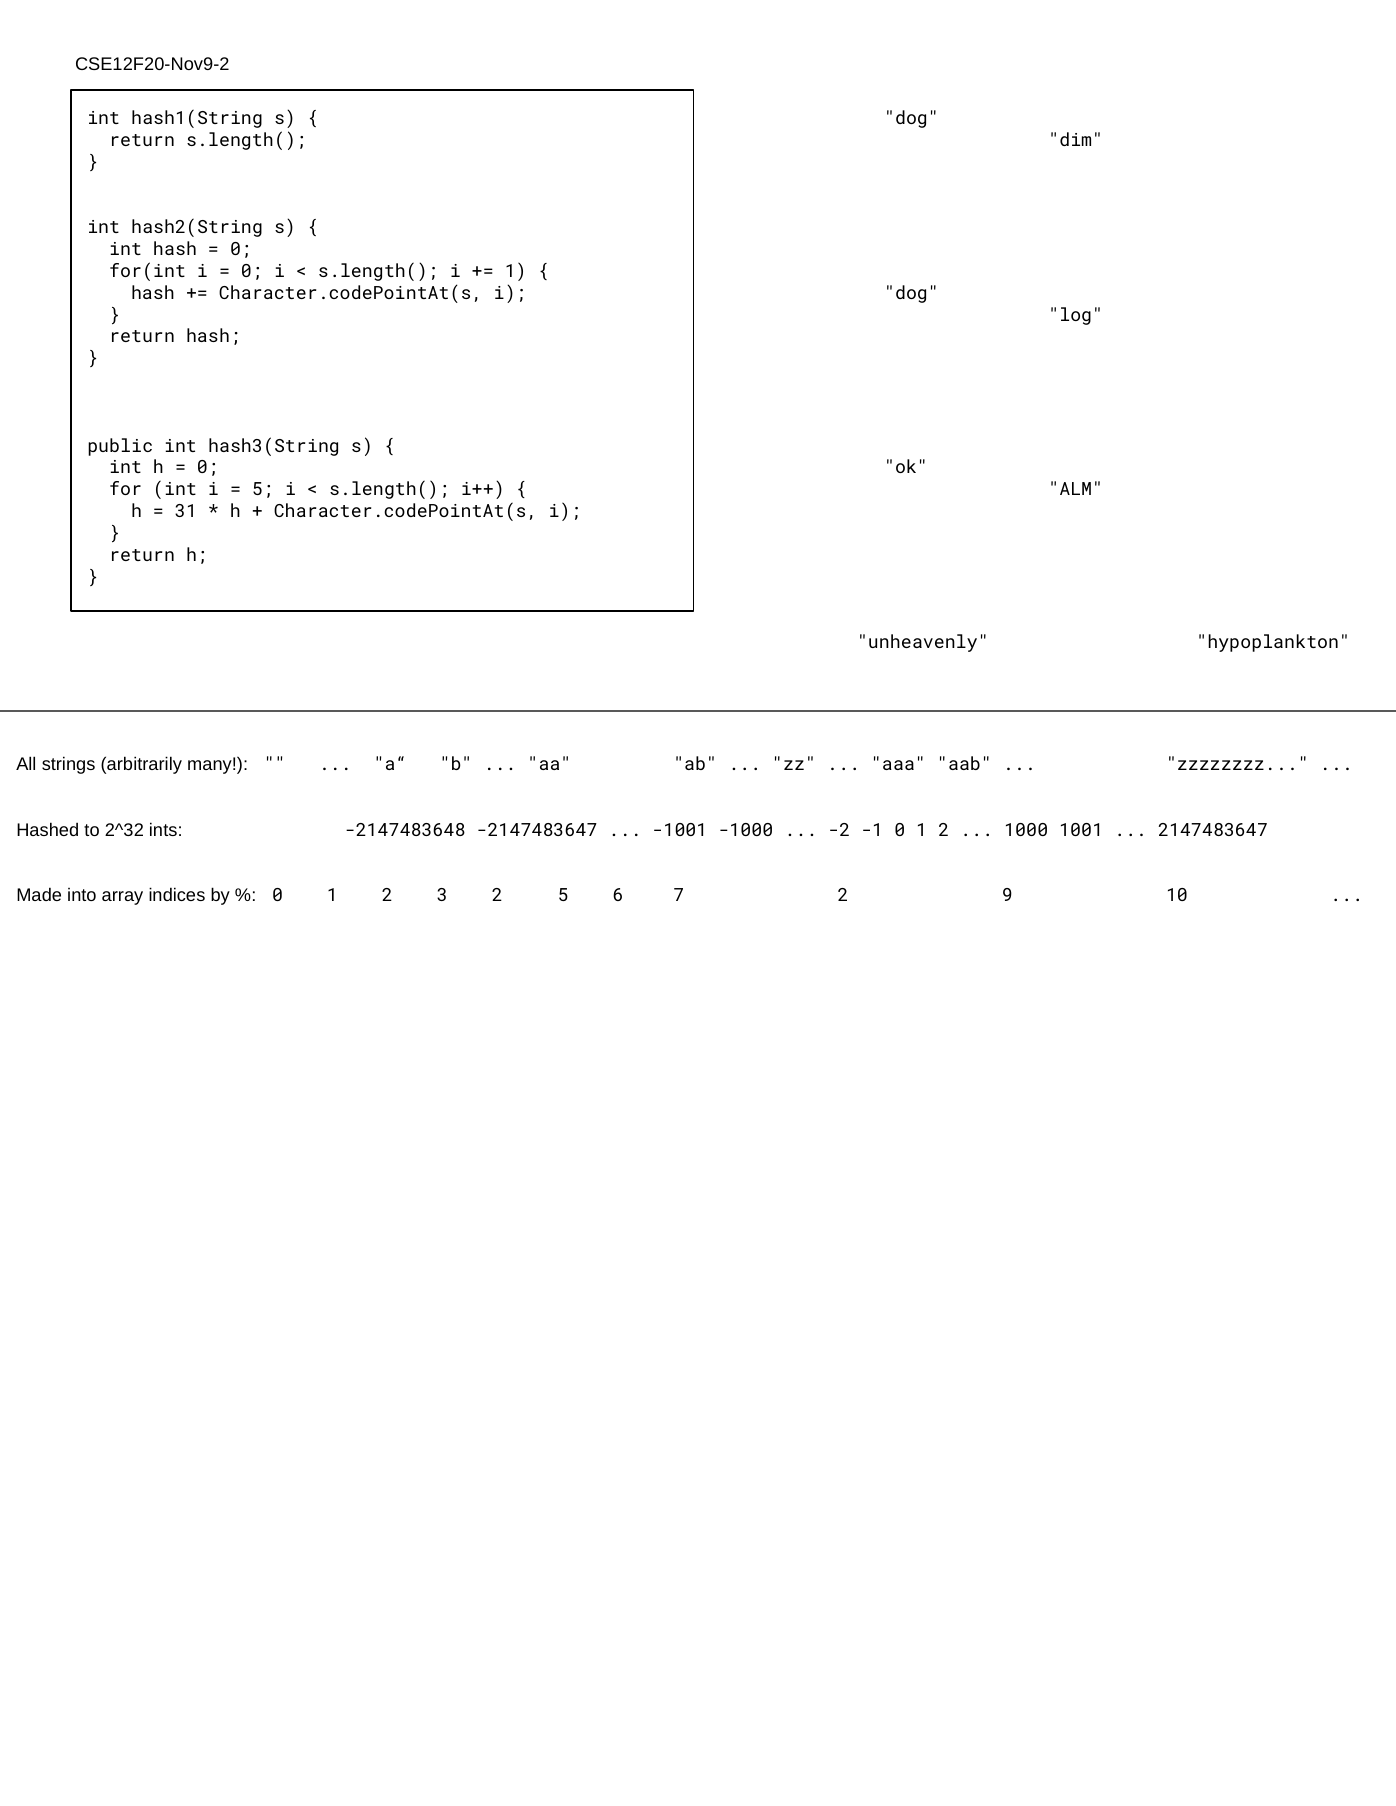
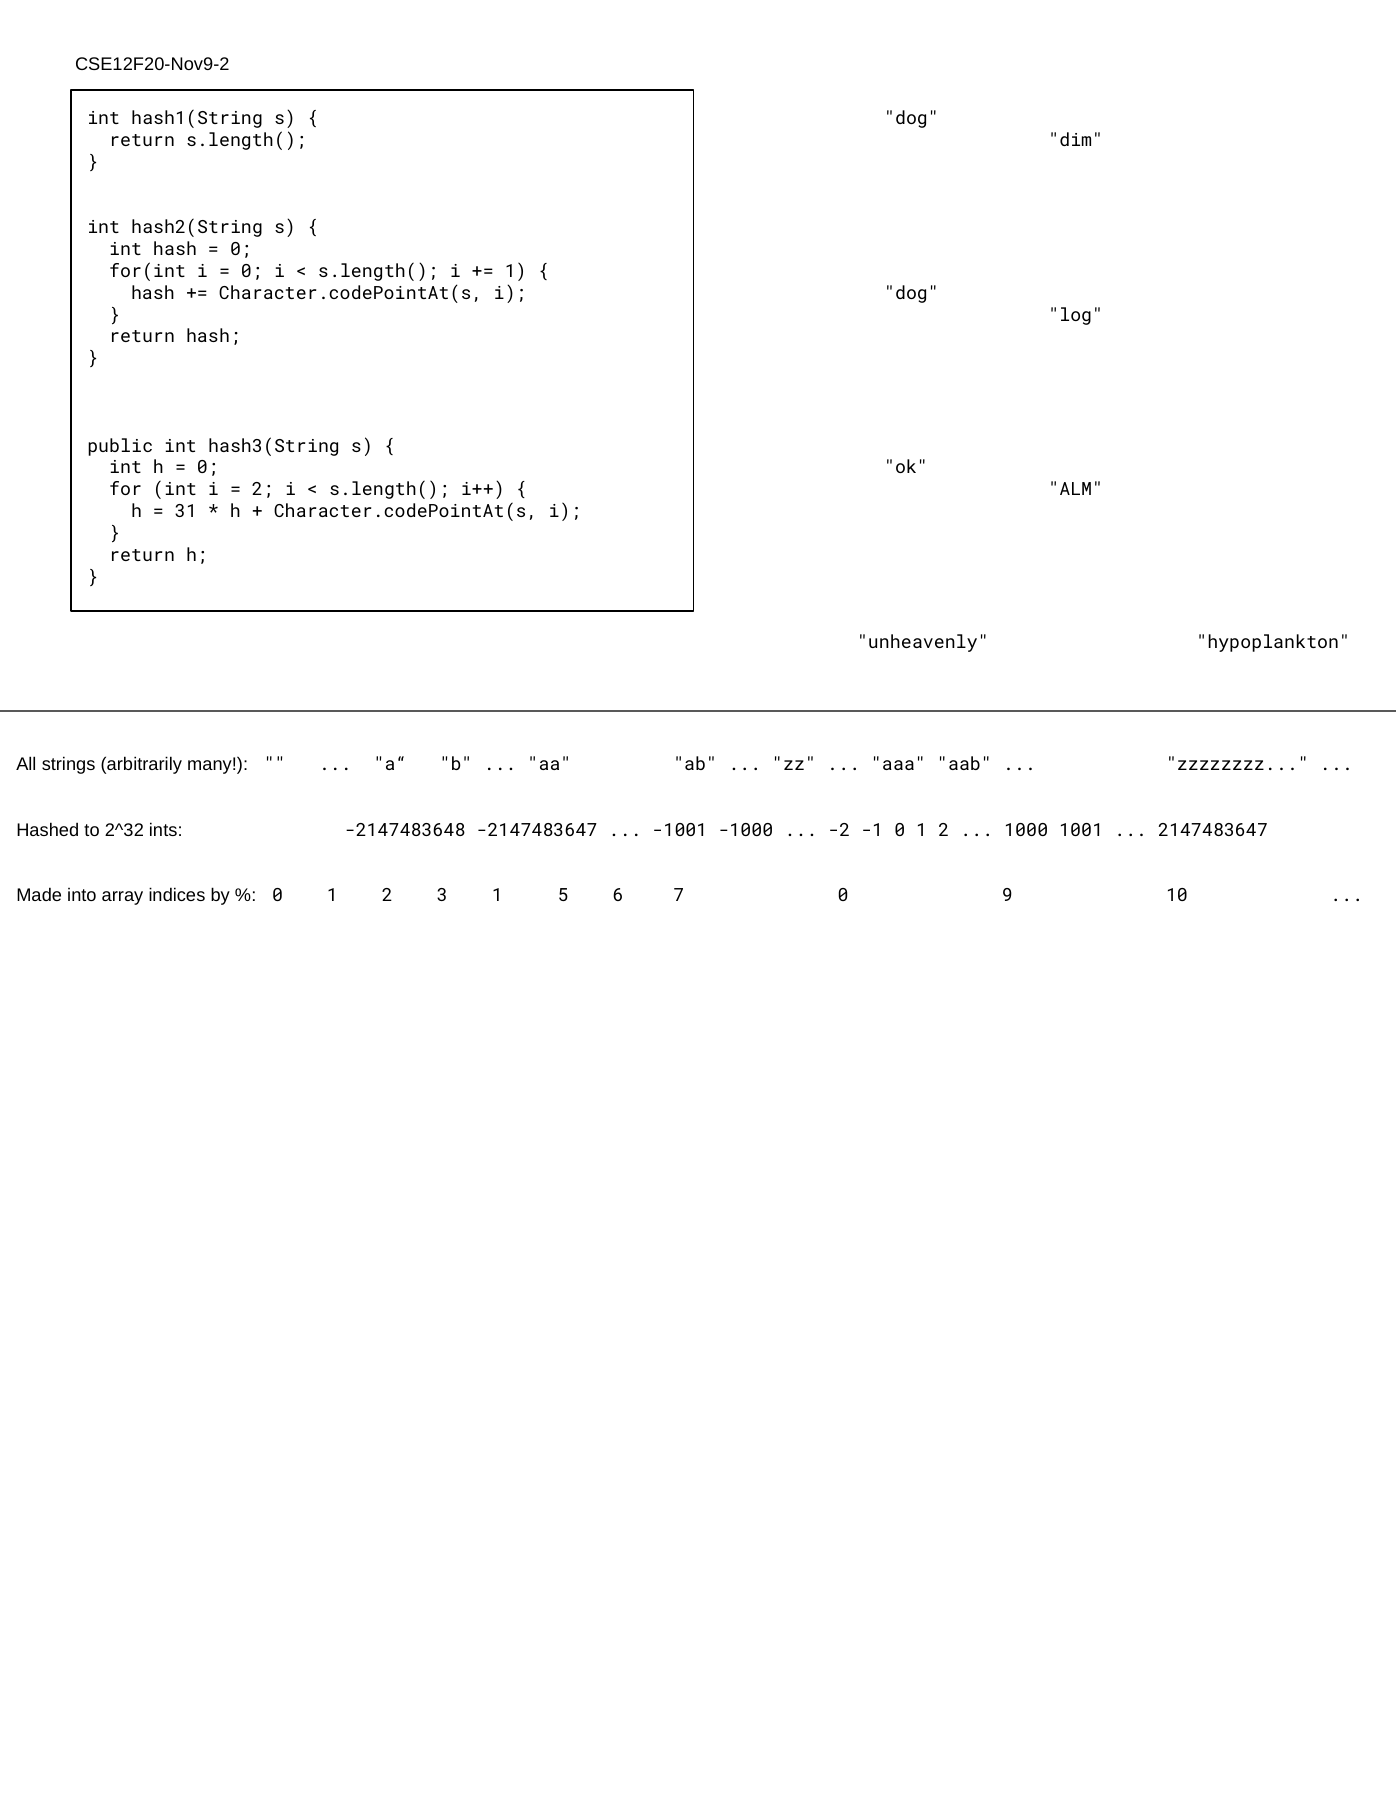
5: 5 -> 2 (263, 490)
3 2: 2 -> 1 (497, 896)
7 2: 2 -> 0 (843, 896)
